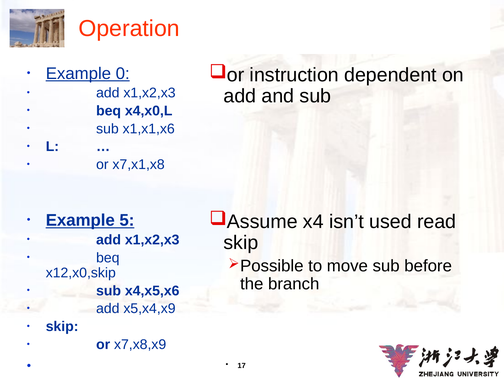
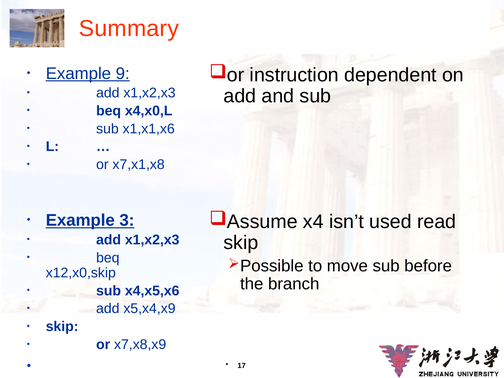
Operation: Operation -> Summary (129, 29)
0: 0 -> 9 (123, 73)
5: 5 -> 3 (127, 220)
